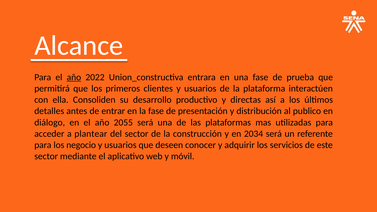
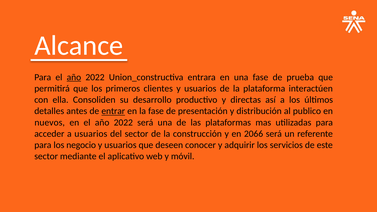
entrar underline: none -> present (113, 111)
diálogo: diálogo -> nuevos (50, 122)
en el año 2055: 2055 -> 2022 (123, 122)
a plantear: plantear -> usuarios (91, 134)
2034: 2034 -> 2066 (254, 134)
